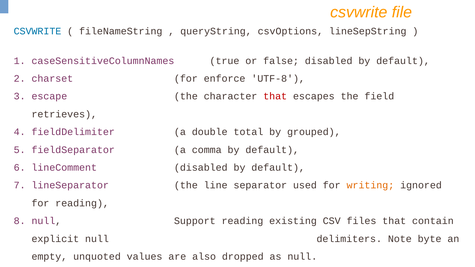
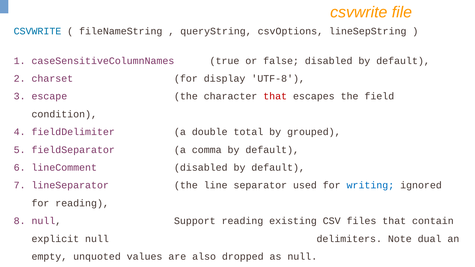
enforce: enforce -> display (225, 79)
retrieves: retrieves -> condition (64, 114)
writing colour: orange -> blue (370, 185)
byte: byte -> dual (430, 239)
